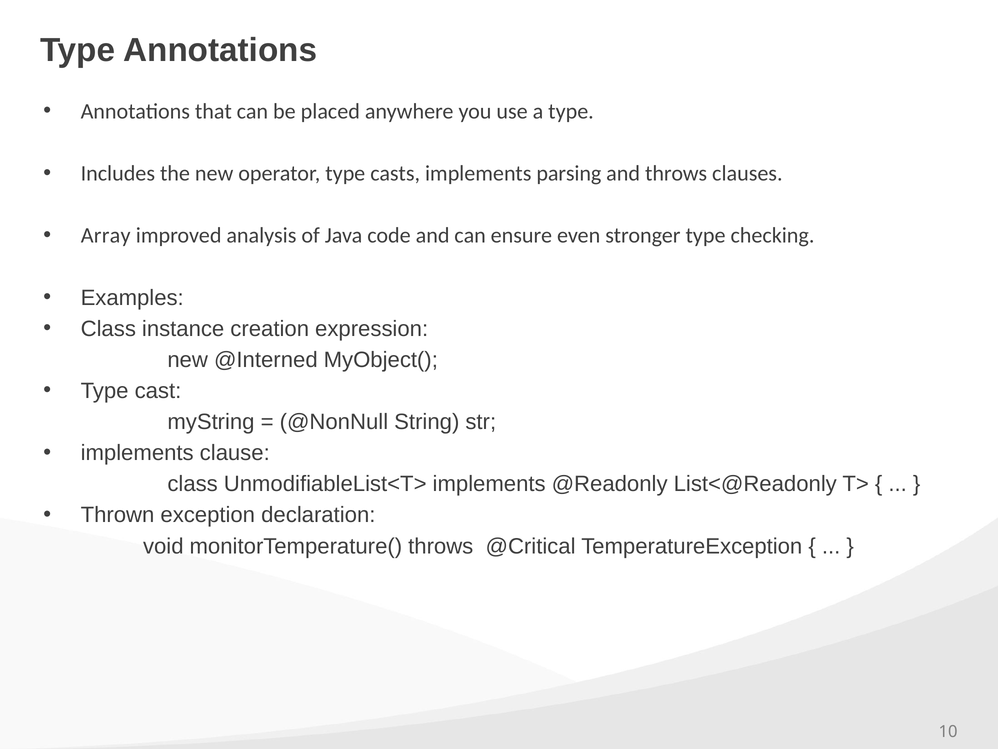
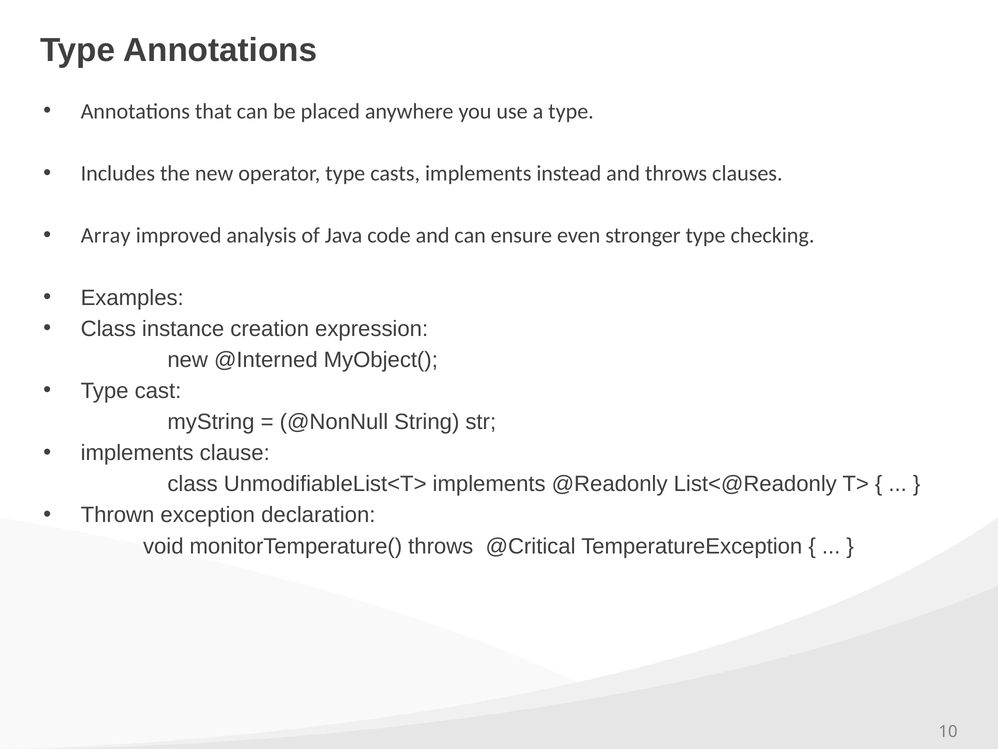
parsing: parsing -> instead (569, 173)
